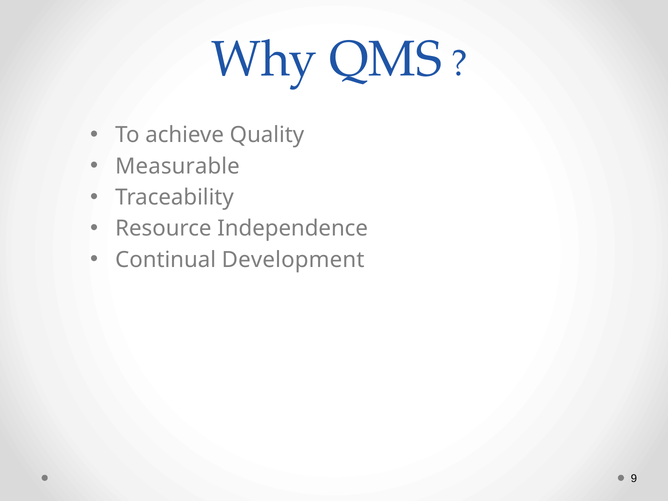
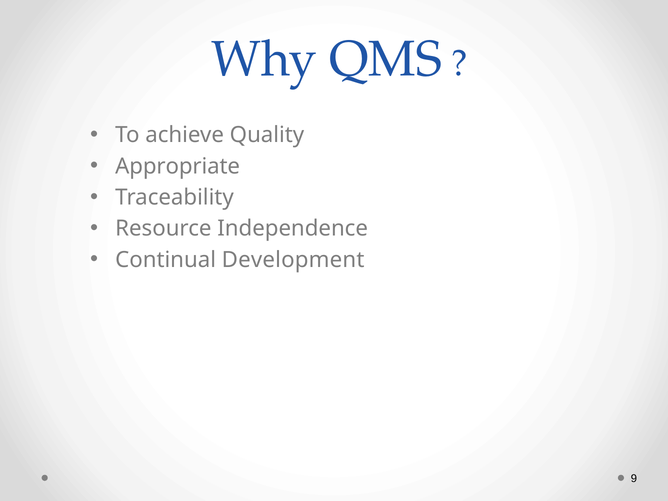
Measurable: Measurable -> Appropriate (178, 166)
